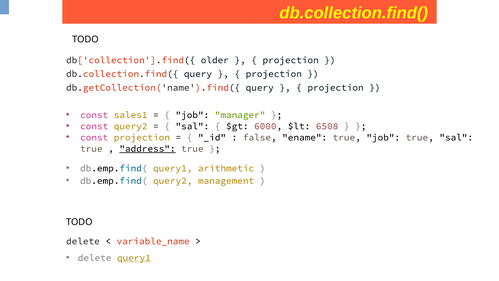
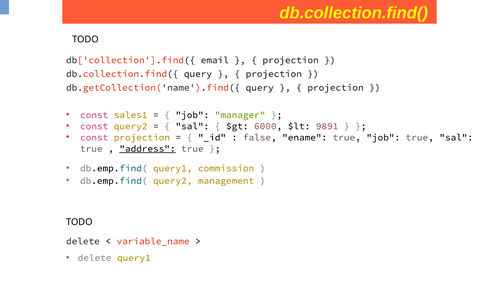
older: older -> email (215, 60)
6508: 6508 -> 9891 (327, 126)
arithmetic: arithmetic -> commission (226, 168)
query1 underline: present -> none (134, 257)
